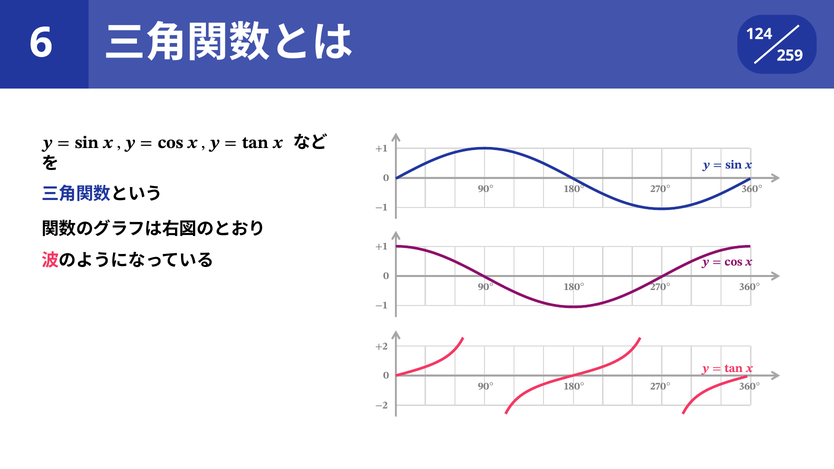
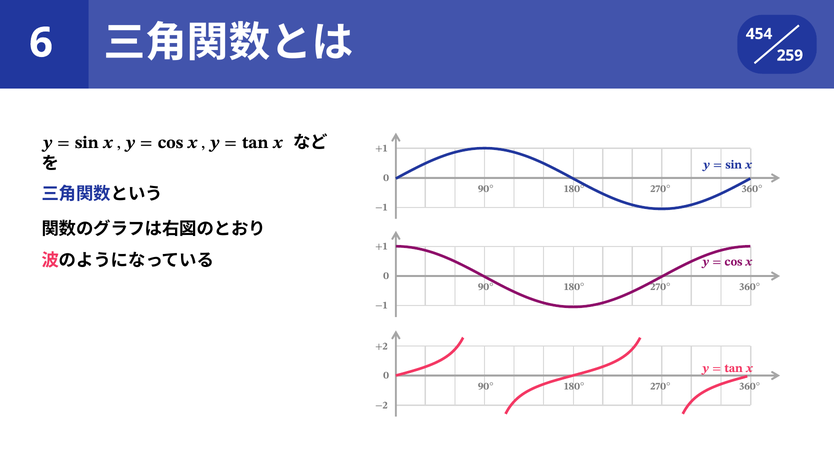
124: 124 -> 454 (759, 34)
